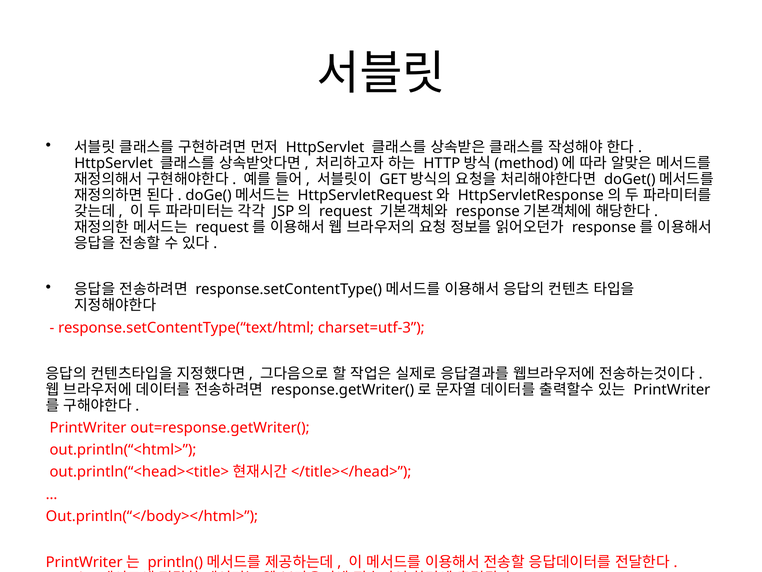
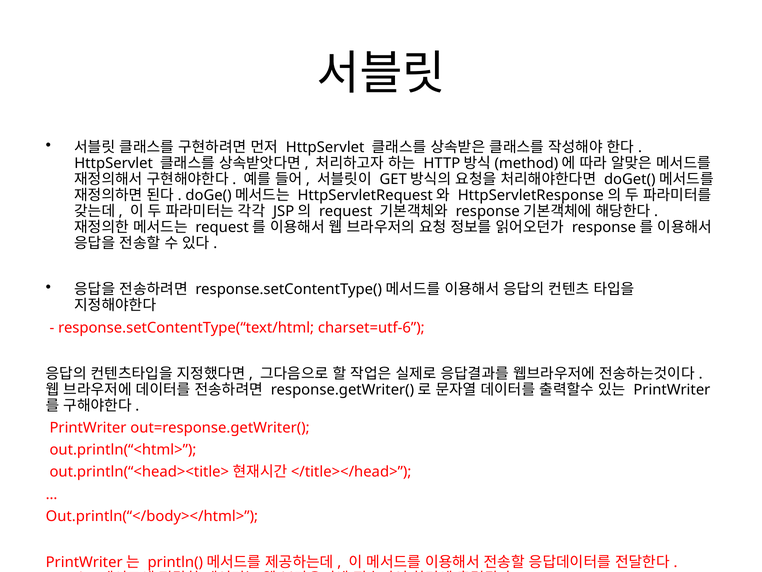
charset=utf-3: charset=utf-3 -> charset=utf-6 (371, 327)
